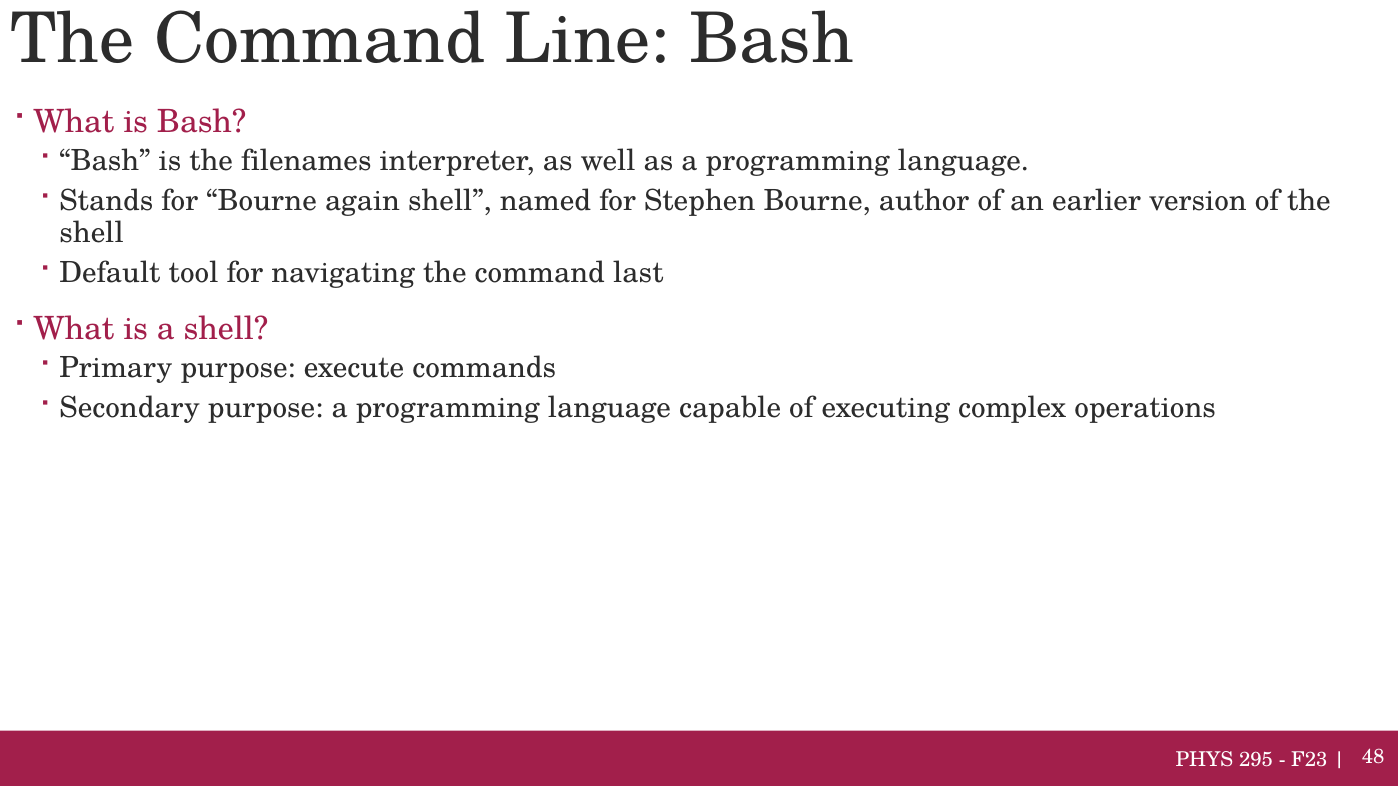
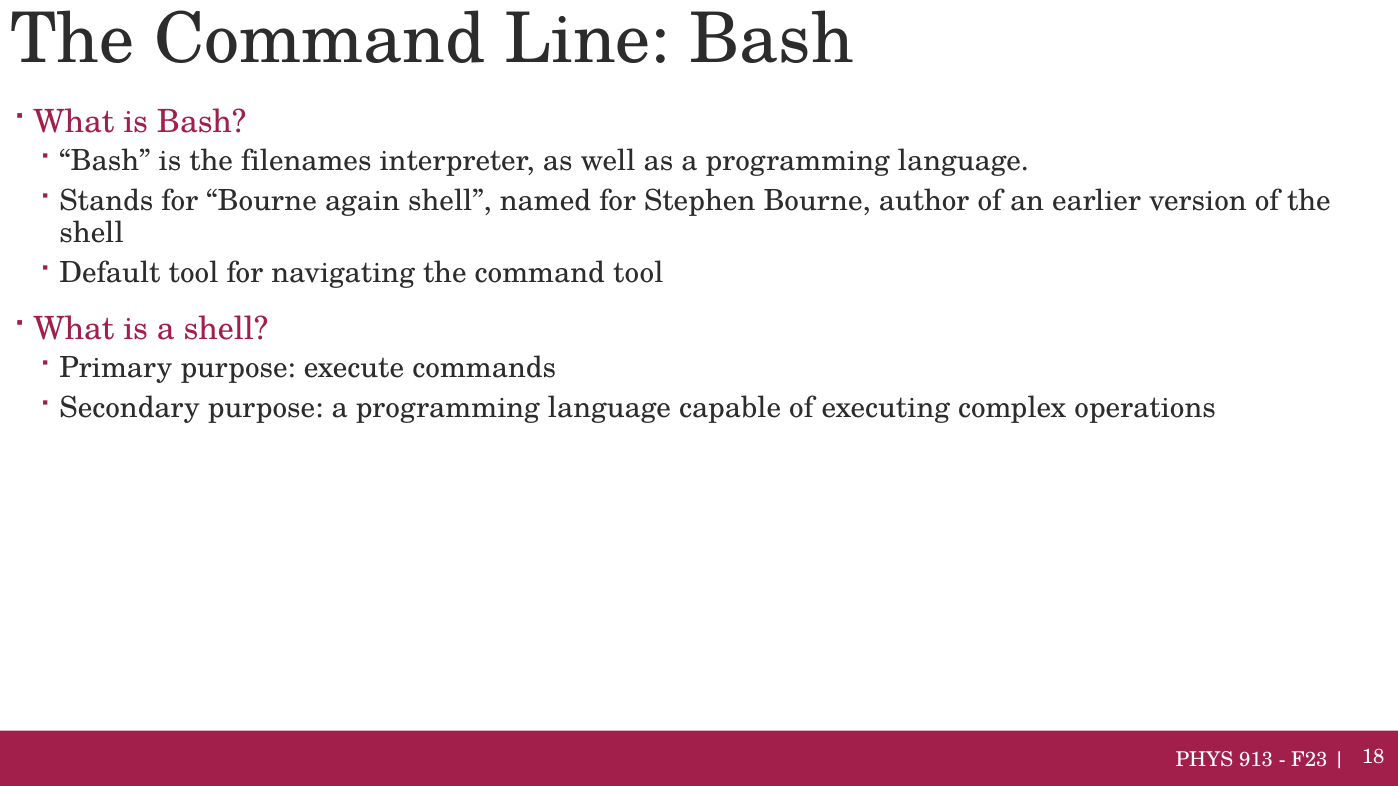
command last: last -> tool (638, 273)
295: 295 -> 913 (1256, 760)
48: 48 -> 18 (1373, 757)
